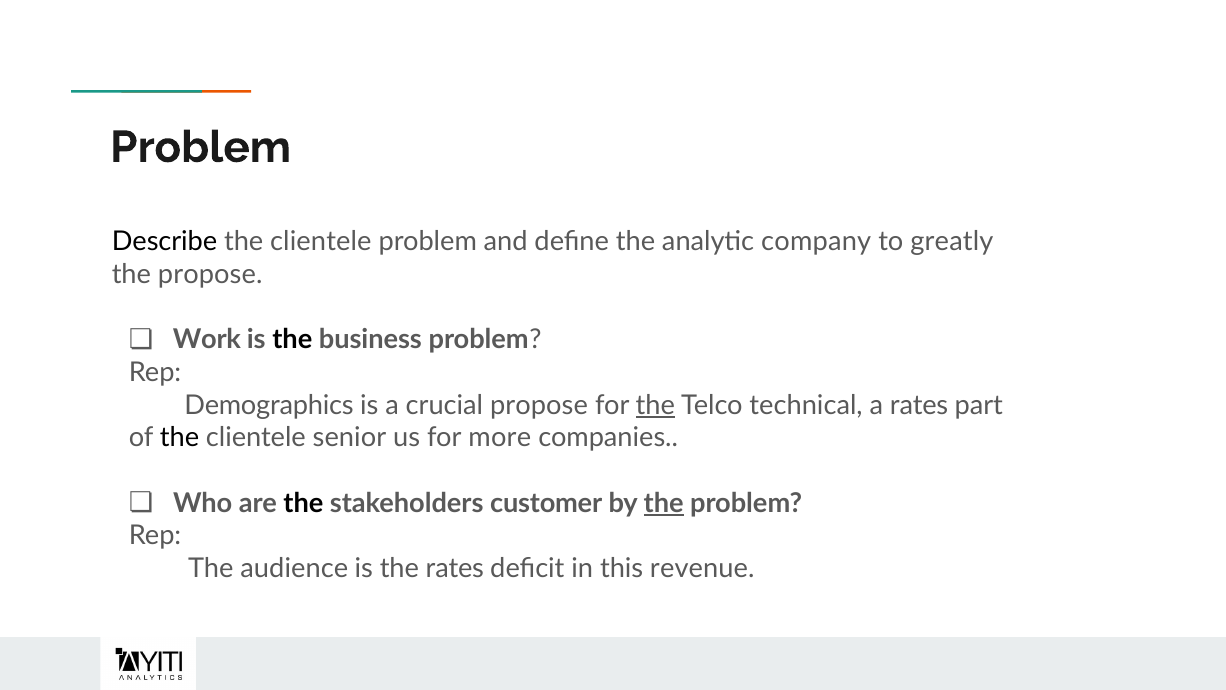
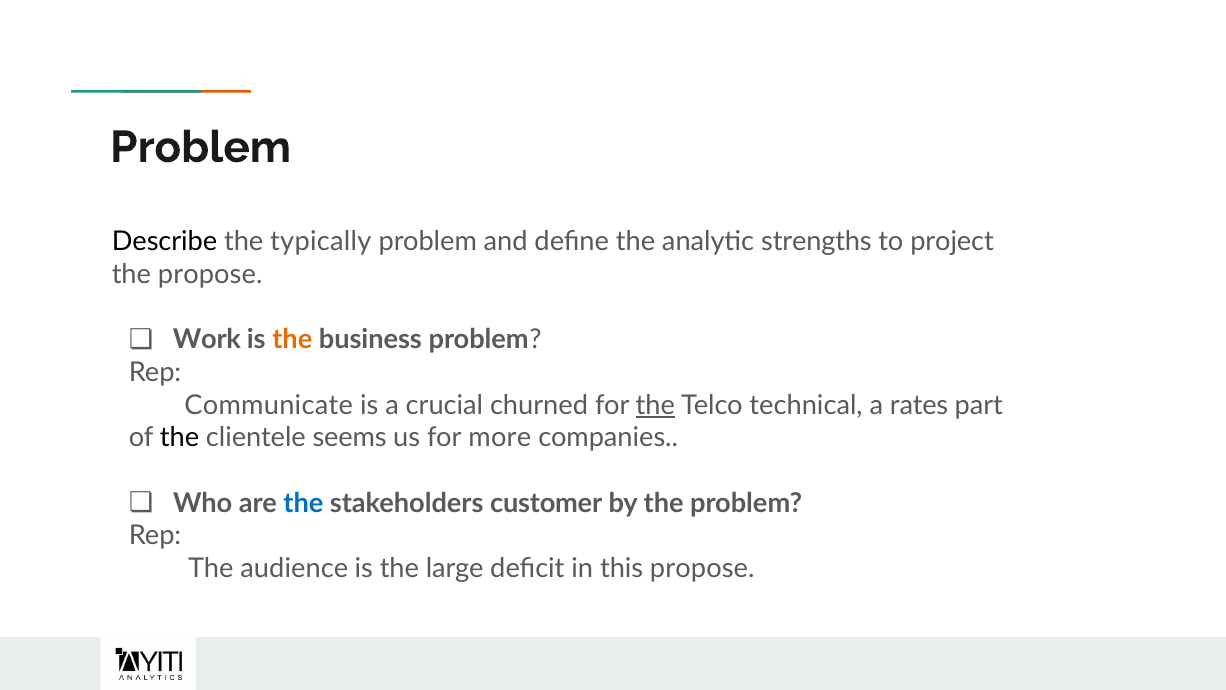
clientele: clientele -> typically (321, 242)
company: company -> strengths (816, 242)
greatly: greatly -> project (952, 242)
the colour: black -> orange (292, 340)
Demographics: Demographics -> Communicate (269, 405)
crucial propose: propose -> churned (539, 405)
senior: senior -> seems (350, 438)
the colour: black -> blue (303, 503)
the underline: present -> none (664, 503)
the rates: rates -> large (455, 568)
this revenue: revenue -> propose (702, 568)
